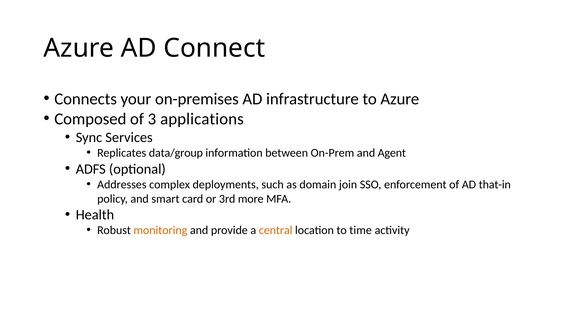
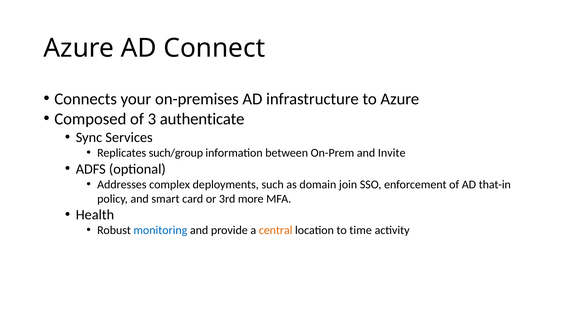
applications: applications -> authenticate (202, 119)
data/group: data/group -> such/group (176, 153)
Agent: Agent -> Invite (392, 153)
monitoring colour: orange -> blue (160, 230)
